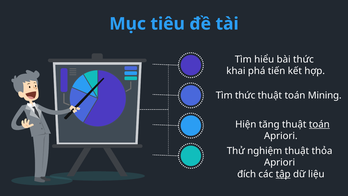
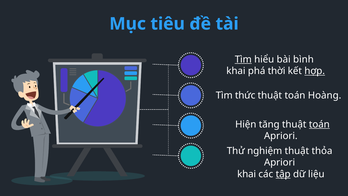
Tìm underline: none -> present (243, 59)
bài thức: thức -> bình (303, 59)
tiến: tiến -> thời (277, 71)
hợp underline: none -> present (315, 71)
Mining: Mining -> Hoàng (325, 95)
đích: đích -> khai (247, 174)
